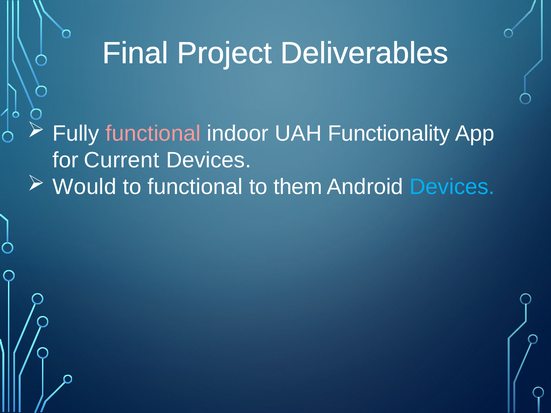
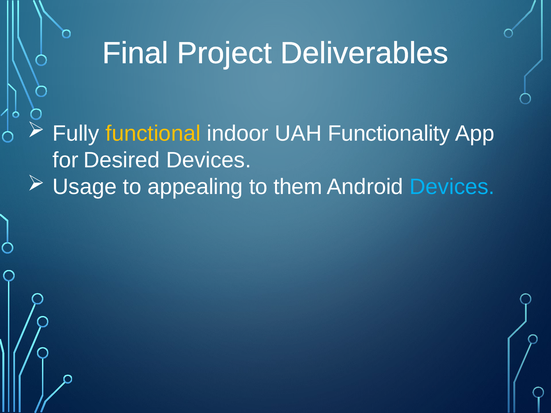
functional colour: pink -> yellow (153, 134)
Current: Current -> Desired (122, 160)
Would: Would -> Usage (85, 187)
to functional: functional -> appealing (195, 187)
